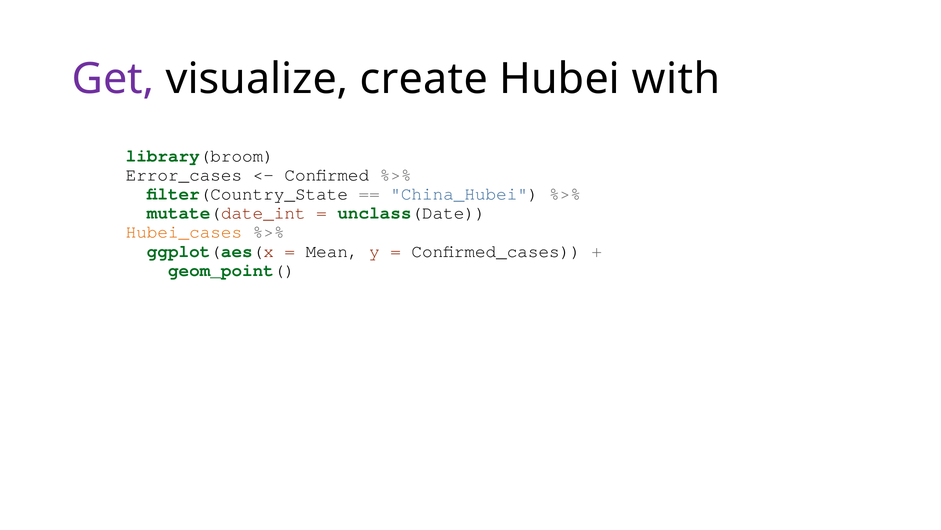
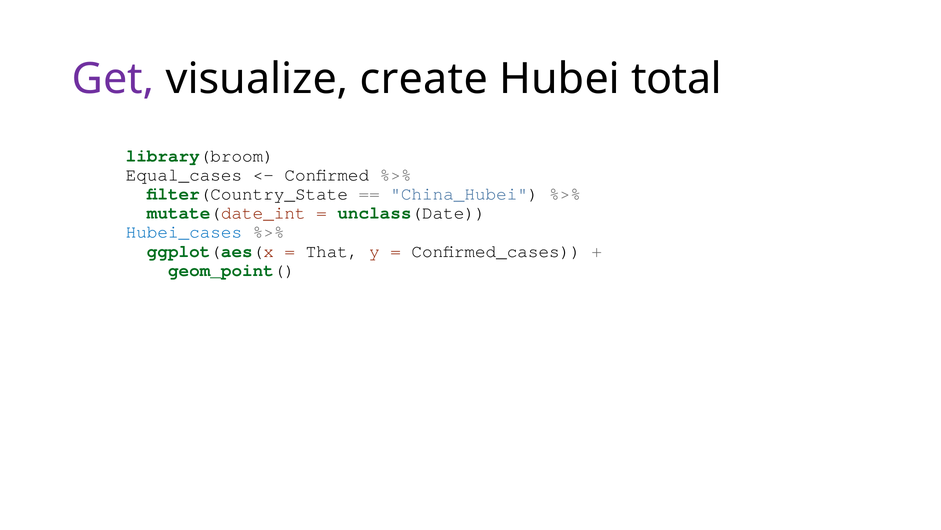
with: with -> total (677, 79)
Error_cases: Error_cases -> Equal_cases (184, 175)
Hubei_cases colour: orange -> blue (184, 232)
Mean: Mean -> That (332, 251)
